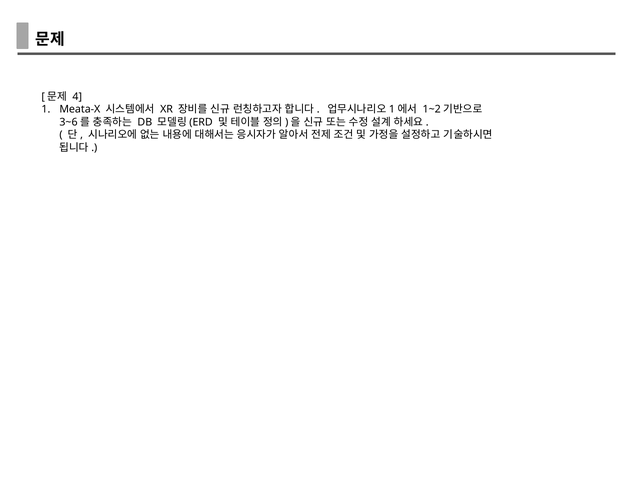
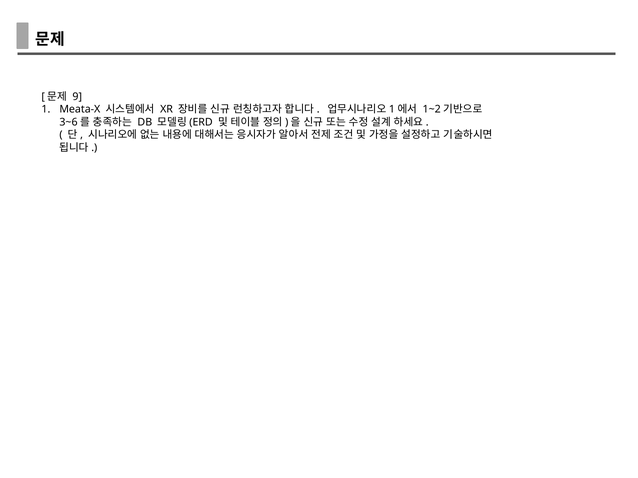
4: 4 -> 9 (77, 97)
